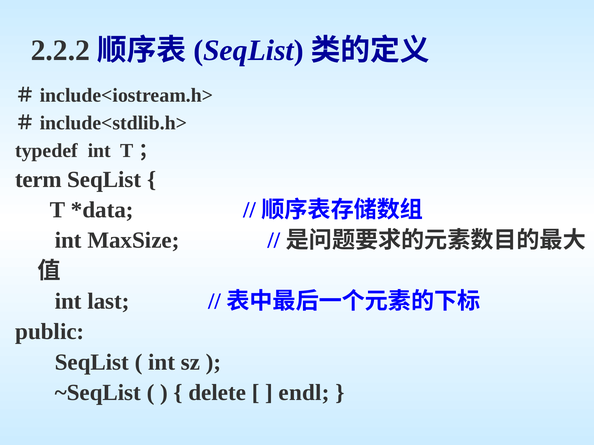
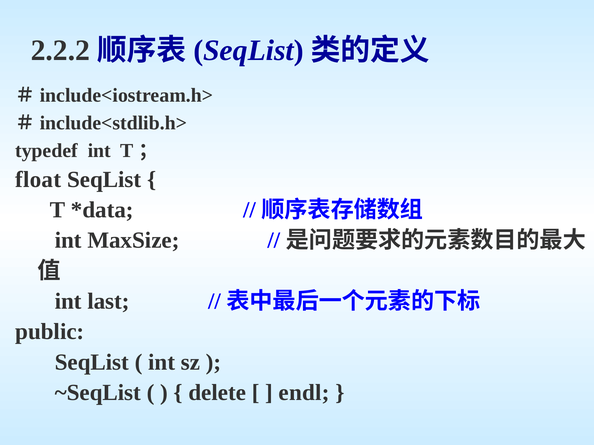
term: term -> float (38, 180)
